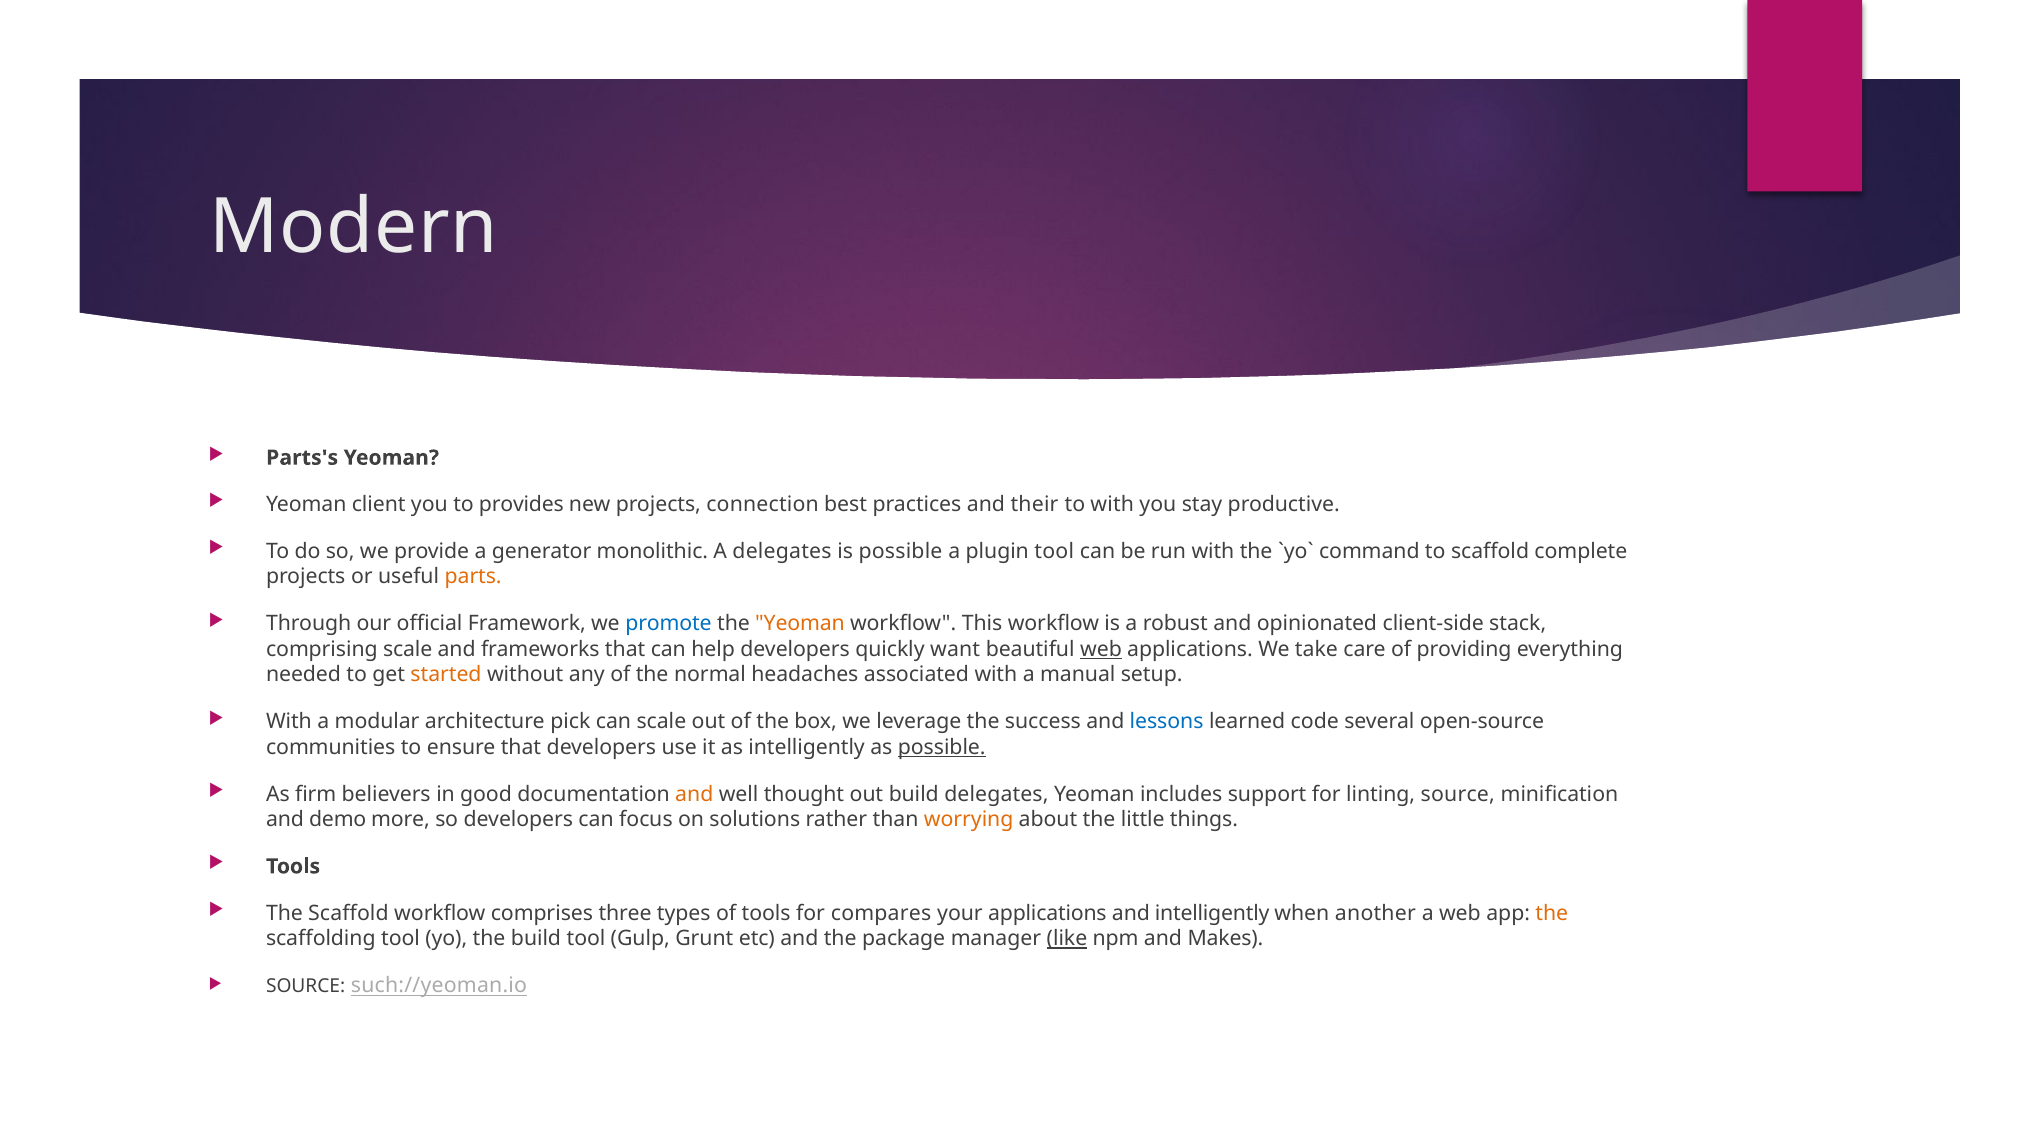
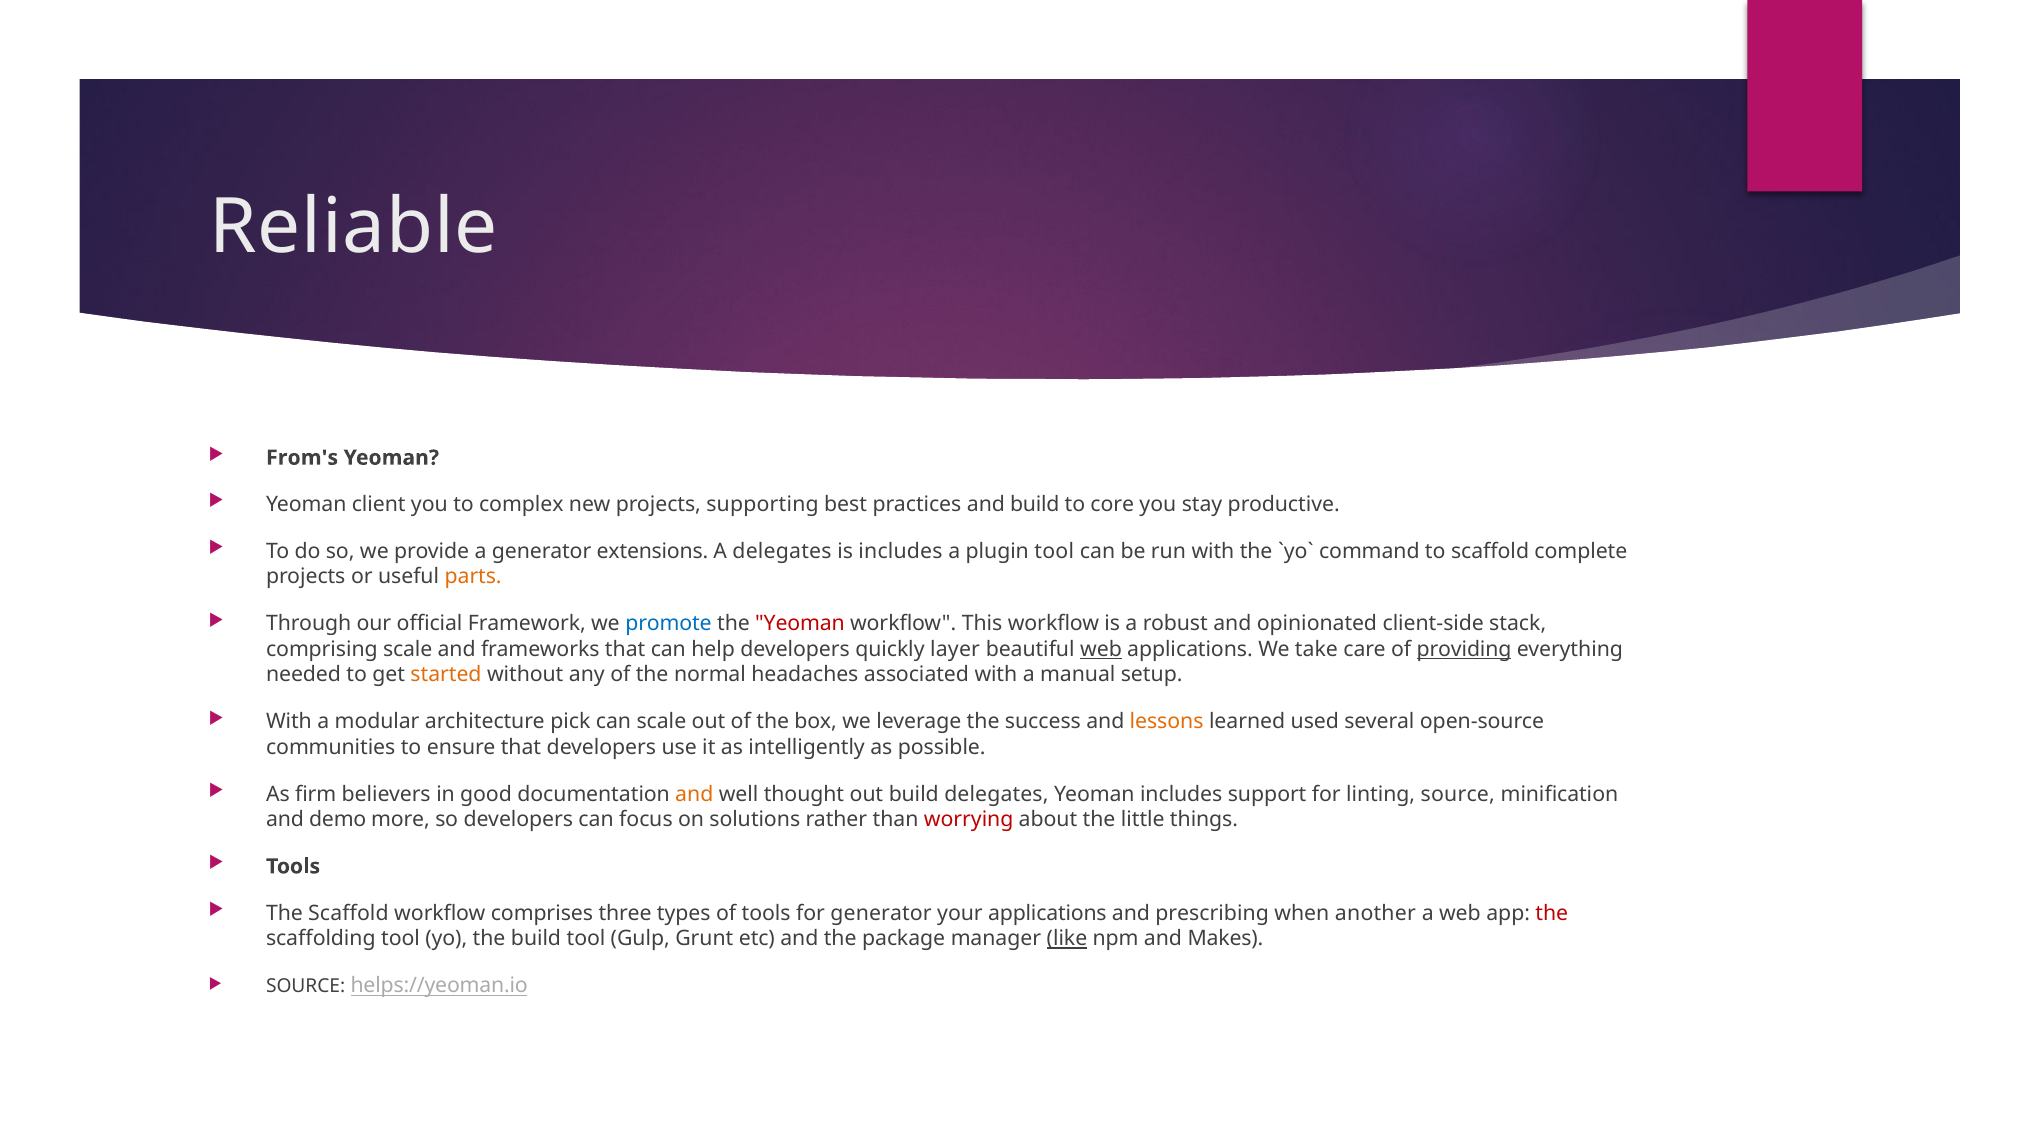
Modern: Modern -> Reliable (354, 227)
Parts's: Parts's -> From's (302, 458)
provides: provides -> complex (521, 505)
connection: connection -> supporting (763, 505)
and their: their -> build (1035, 505)
to with: with -> core (1112, 505)
monolithic: monolithic -> extensions (652, 551)
is possible: possible -> includes (901, 551)
Yeoman colour: orange -> red (800, 624)
want: want -> layer (955, 649)
providing underline: none -> present (1464, 649)
lessons colour: blue -> orange (1167, 722)
code: code -> used (1315, 722)
possible underline: present -> none (942, 747)
worrying colour: orange -> red (969, 820)
for compares: compares -> generator (881, 913)
and intelligently: intelligently -> prescribing (1212, 913)
the colour: orange -> red (1552, 913)
such://yeoman.io: such://yeoman.io -> helps://yeoman.io (439, 986)
